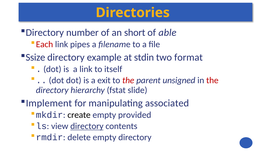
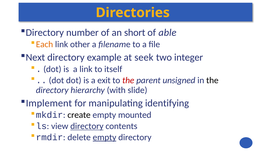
Each colour: red -> orange (44, 44)
pipes: pipes -> other (80, 44)
Ssize: Ssize -> Next (35, 58)
stdin: stdin -> seek (144, 58)
format: format -> integer (189, 58)
the colour: red -> black (212, 81)
fstat: fstat -> with (116, 90)
associated: associated -> identifying (167, 104)
provided: provided -> mounted (135, 115)
empty underline: none -> present (105, 138)
